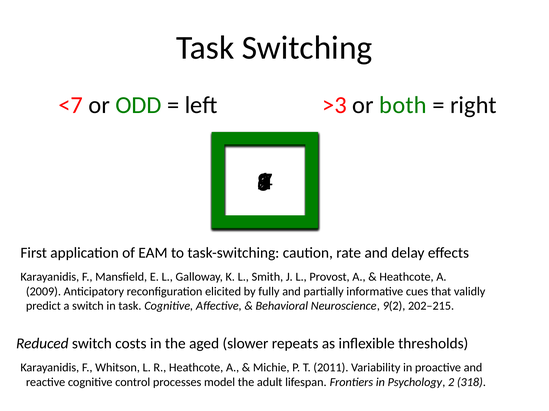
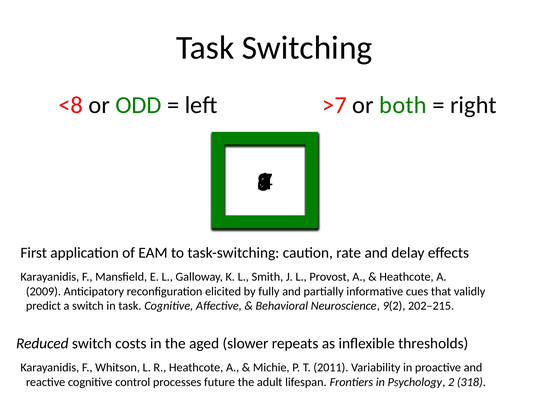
<7: <7 -> <8 (71, 105)
>3: >3 -> >7 (335, 105)
model: model -> future (220, 383)
